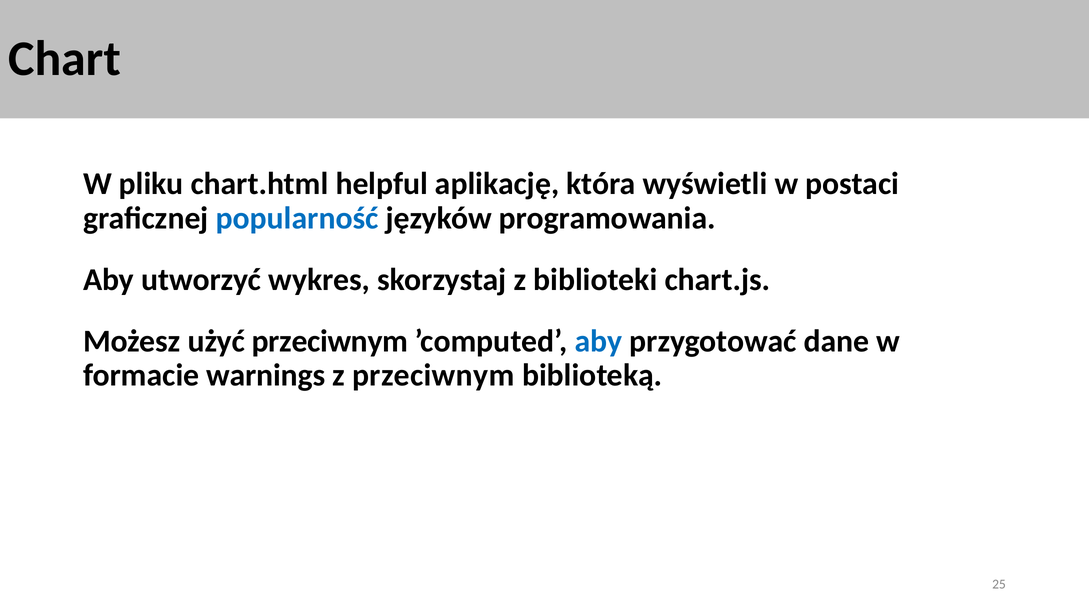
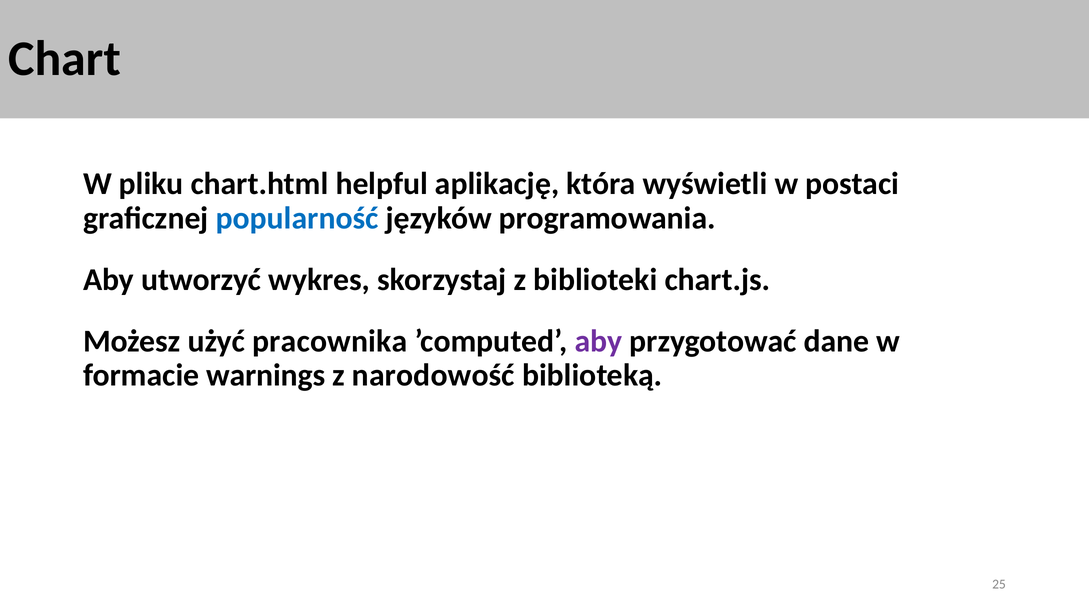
użyć przeciwnym: przeciwnym -> pracownika (330, 341)
aby colour: blue -> purple (598, 341)
z przeciwnym: przeciwnym -> narodowość (433, 376)
